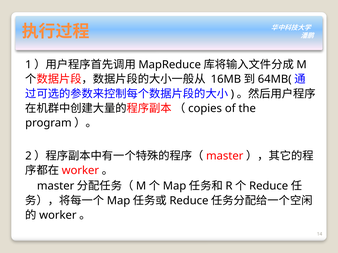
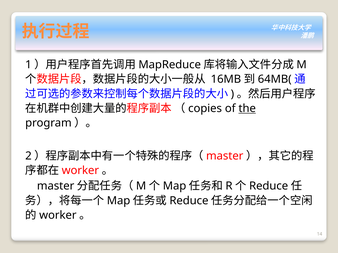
the underline: none -> present (247, 109)
